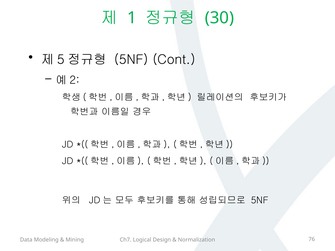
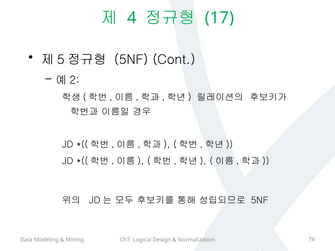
1: 1 -> 4 (132, 18)
30: 30 -> 17 (219, 18)
